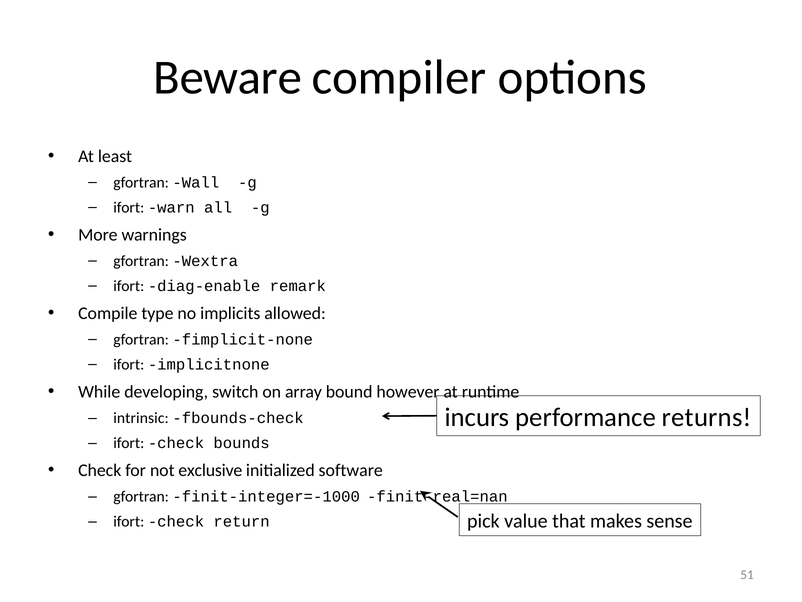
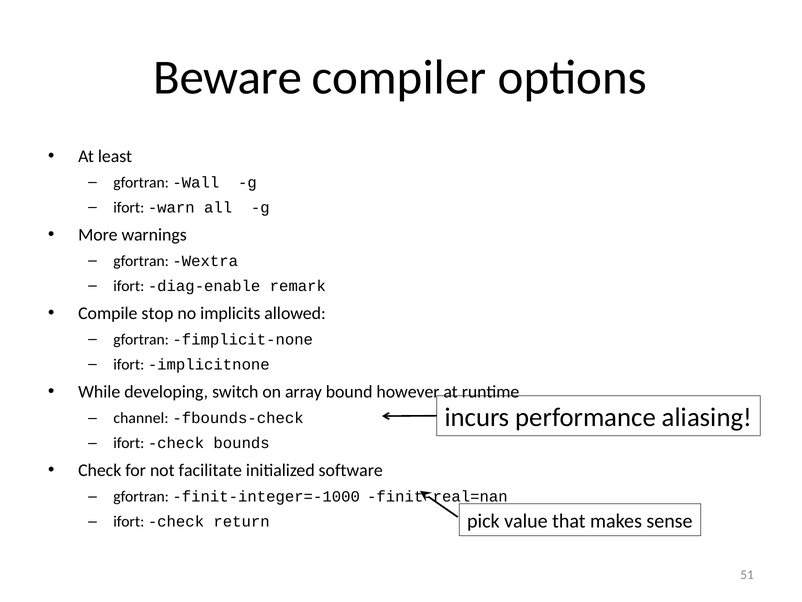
type: type -> stop (157, 313)
returns: returns -> aliasing (707, 417)
intrinsic: intrinsic -> channel (141, 418)
exclusive: exclusive -> facilitate (210, 470)
